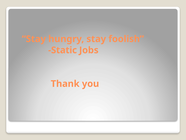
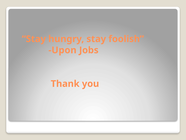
Static: Static -> Upon (62, 50)
